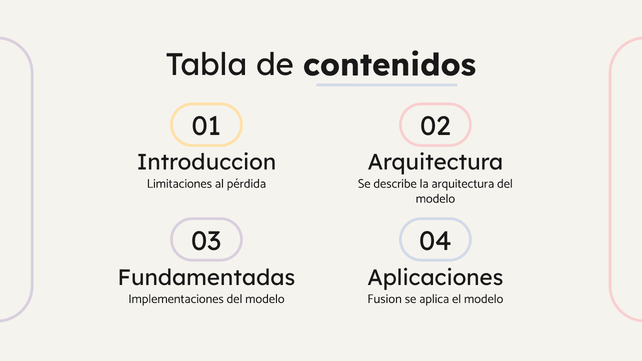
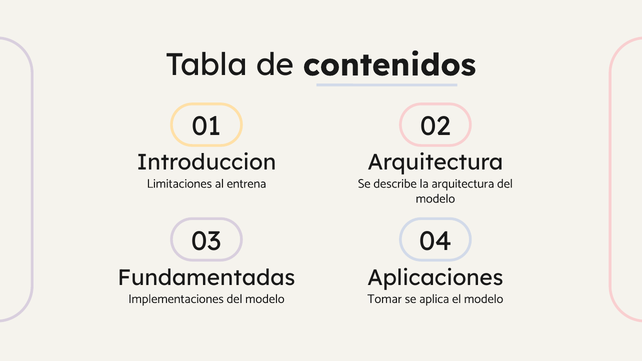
pérdida: pérdida -> entrena (246, 184)
Fusion: Fusion -> Tomar (385, 299)
